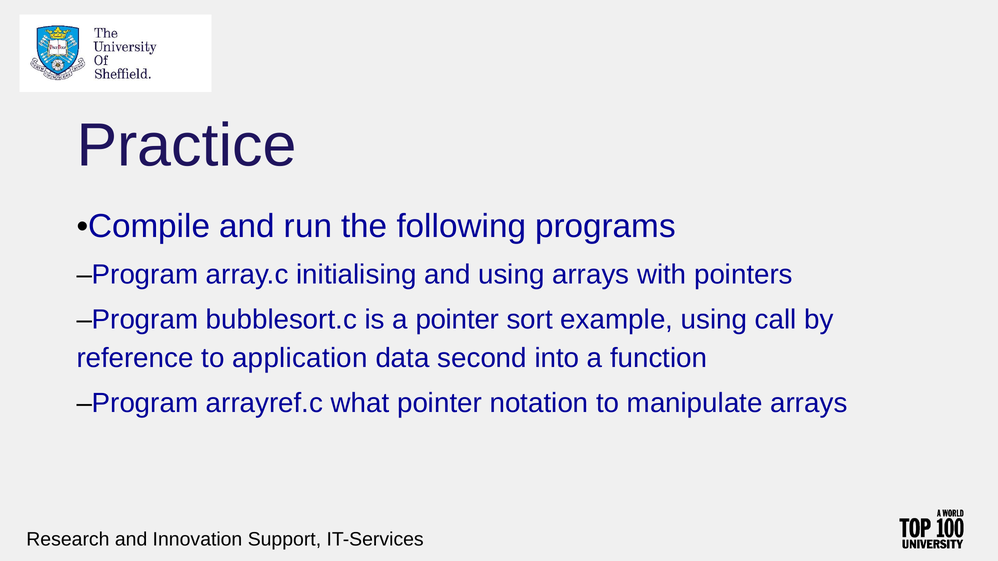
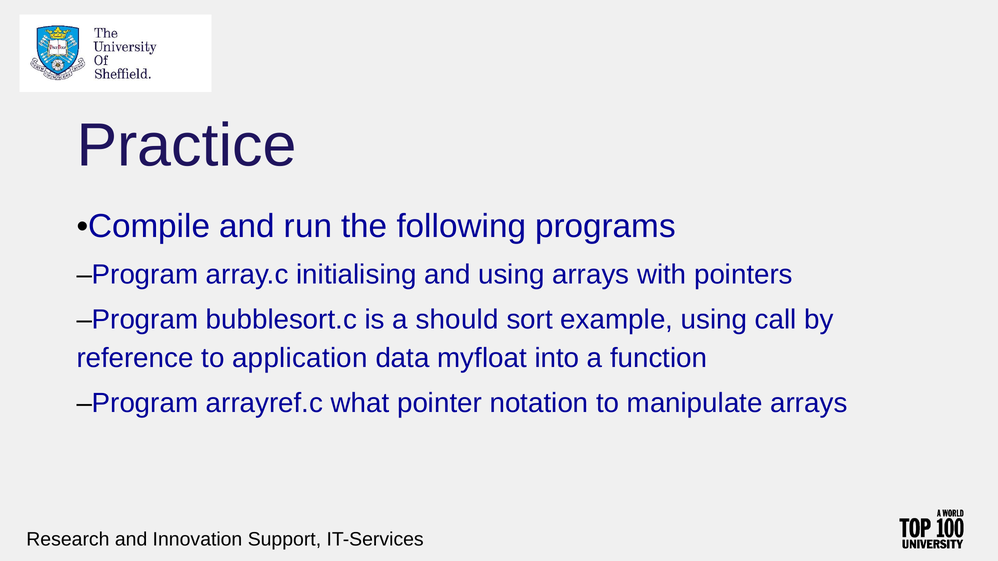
a pointer: pointer -> should (457, 320)
second: second -> myfloat (482, 358)
